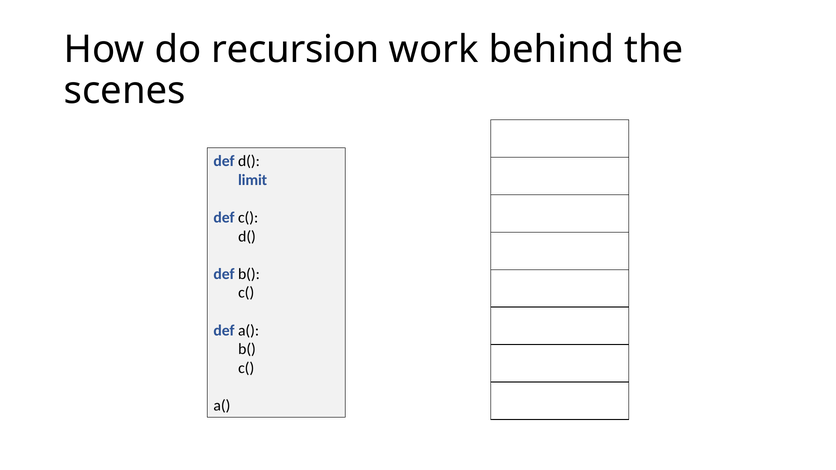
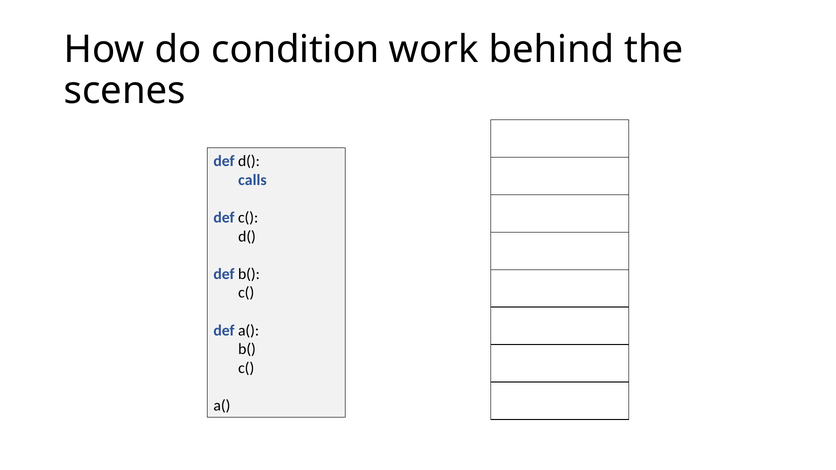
recursion: recursion -> condition (295, 50)
limit: limit -> calls (252, 180)
